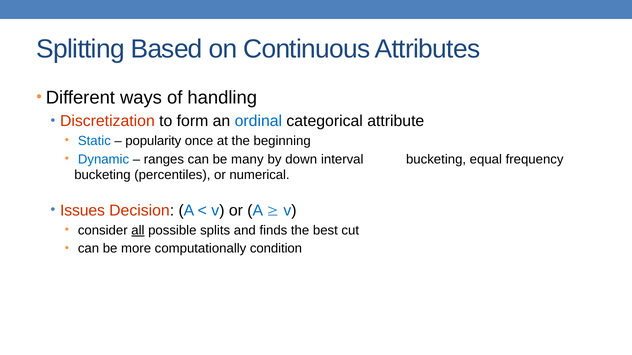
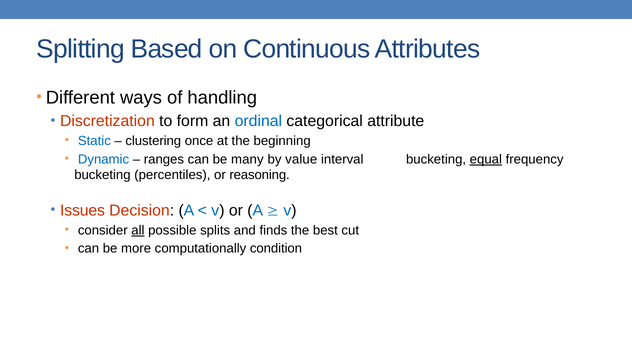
popularity: popularity -> clustering (153, 141)
down: down -> value (301, 159)
equal underline: none -> present (486, 159)
numerical: numerical -> reasoning (260, 175)
